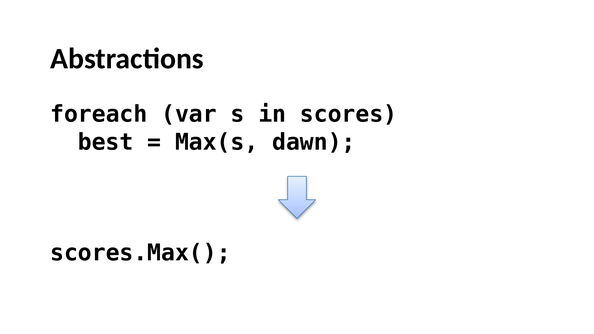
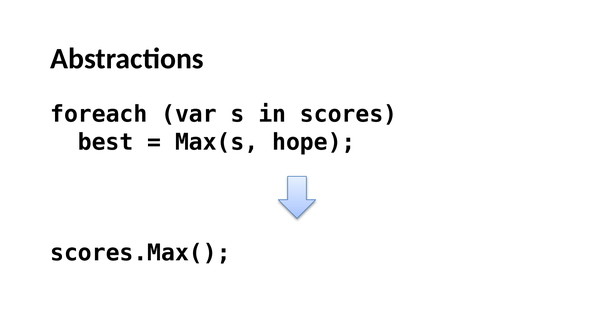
dawn: dawn -> hope (314, 142)
